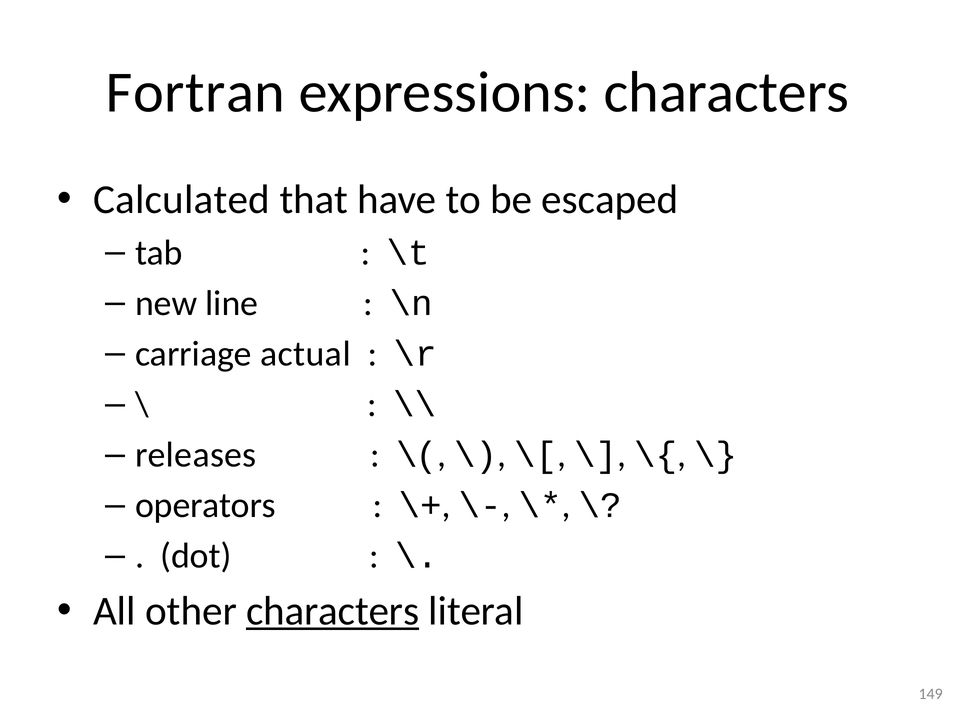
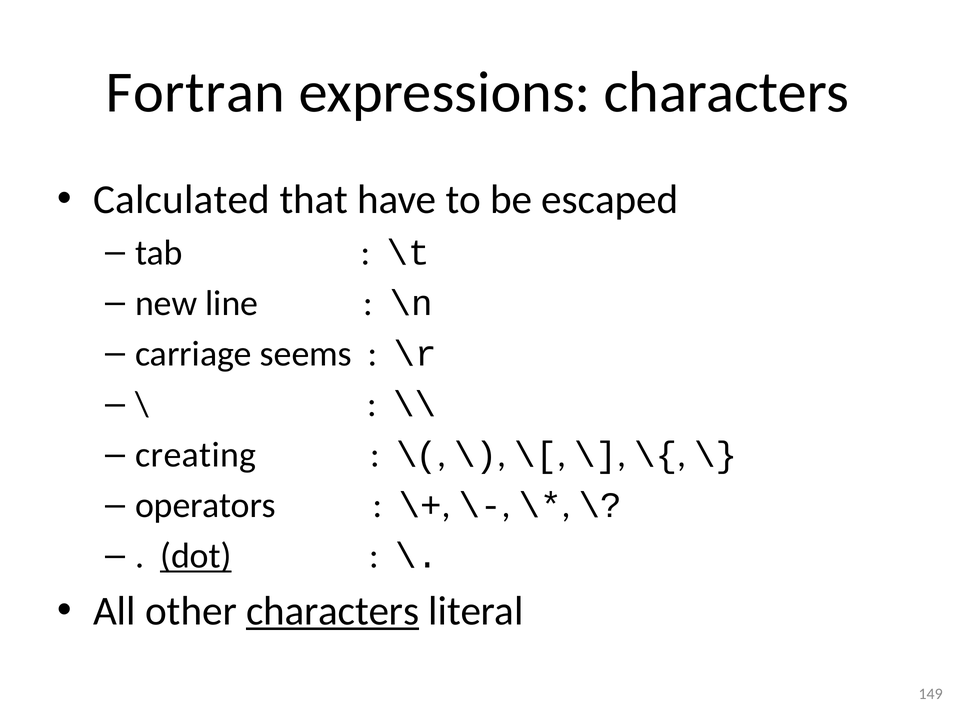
actual: actual -> seems (306, 354)
releases: releases -> creating (196, 455)
dot underline: none -> present (196, 556)
